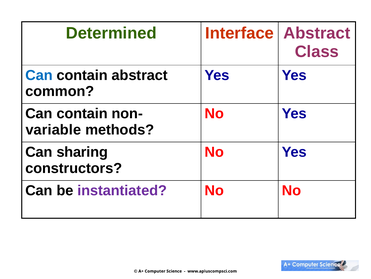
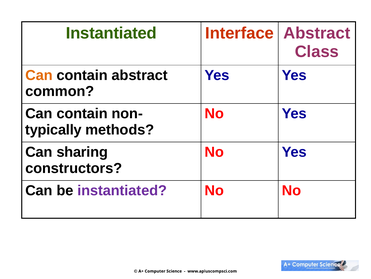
Determined: Determined -> Instantiated (111, 33)
Can colour: blue -> orange (39, 75)
variable: variable -> typically (53, 129)
